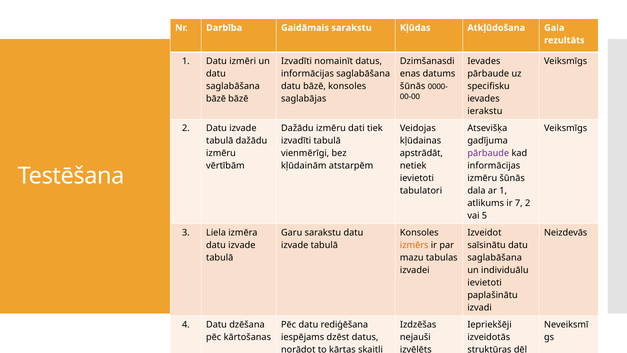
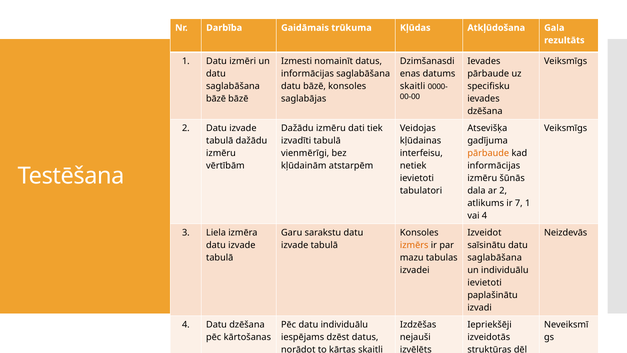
Gaidāmais sarakstu: sarakstu -> trūkuma (352, 28)
Izvadīti: Izvadīti -> Izmesti (297, 61)
šūnās: šūnās -> skaitli (413, 86)
ierakstu: ierakstu -> dzēšana (485, 111)
apstrādāt: apstrādāt -> interfeisu (421, 153)
pārbaude colour: purple -> orange (488, 153)
ar 1: 1 -> 2 (503, 191)
7 2: 2 -> 1 (528, 203)
vai 5: 5 -> 4 (484, 215)
datu rediģēšana: rediģēšana -> individuālu (344, 325)
